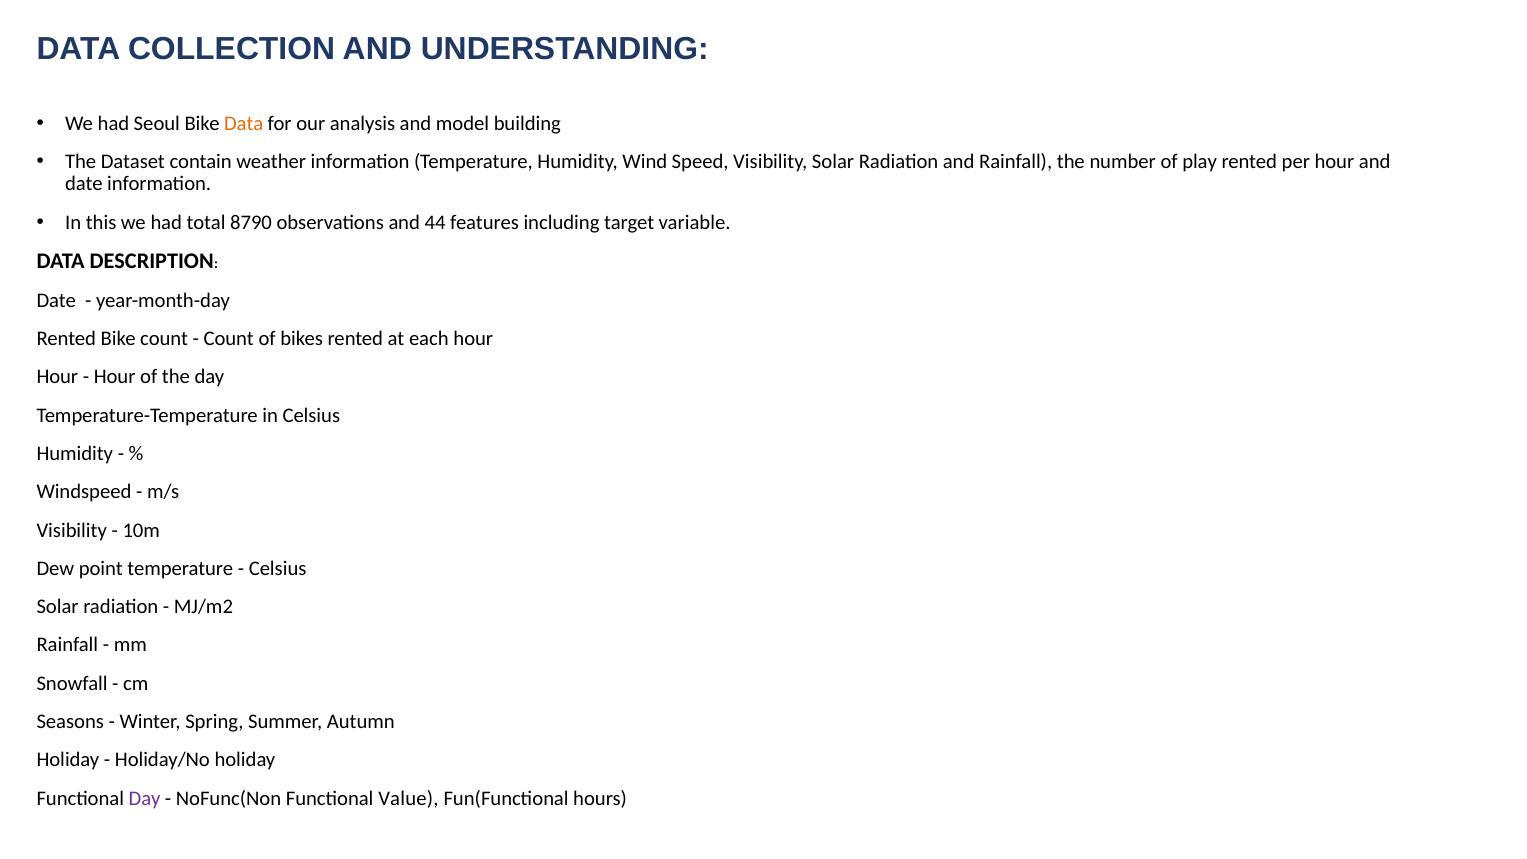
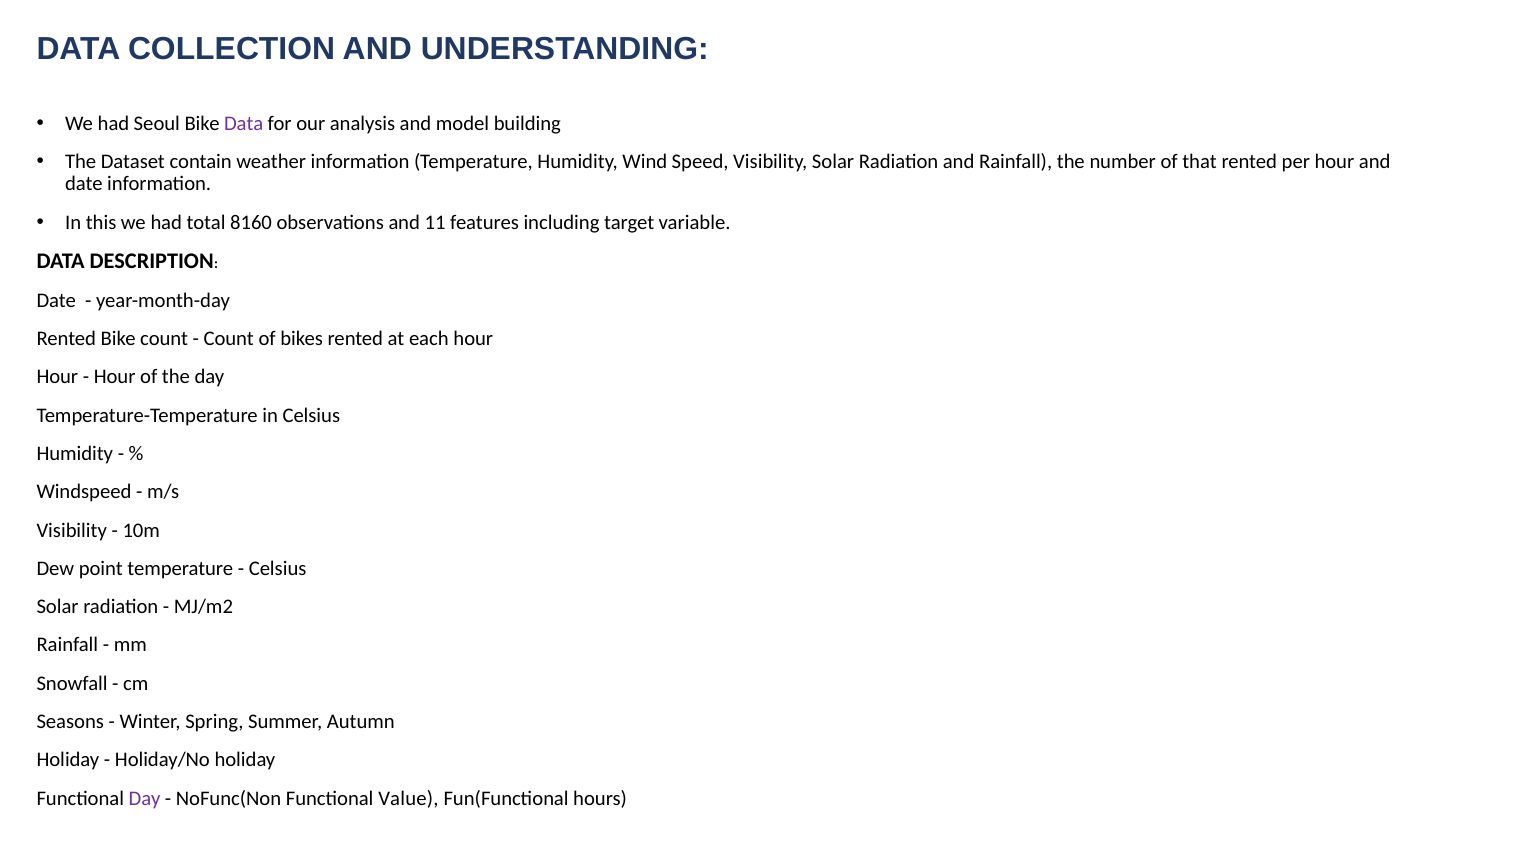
Data colour: orange -> purple (244, 123)
play: play -> that (1200, 162)
8790: 8790 -> 8160 (251, 222)
44: 44 -> 11 (435, 222)
